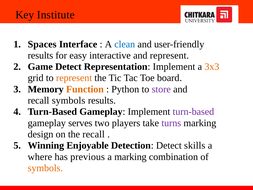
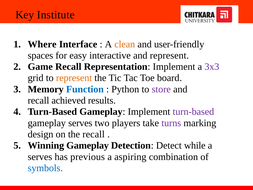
Spaces: Spaces -> Where (42, 44)
clean colour: blue -> orange (125, 44)
results: results -> spaces (40, 55)
Game Detect: Detect -> Recall (68, 67)
3x3 colour: orange -> purple (212, 67)
Function colour: orange -> blue (85, 89)
recall symbols: symbols -> achieved (69, 100)
Winning Enjoyable: Enjoyable -> Gameplay (88, 145)
skills: skills -> while (195, 145)
where: where -> serves (40, 157)
a marking: marking -> aspiring (130, 157)
symbols colour: orange -> blue (45, 168)
